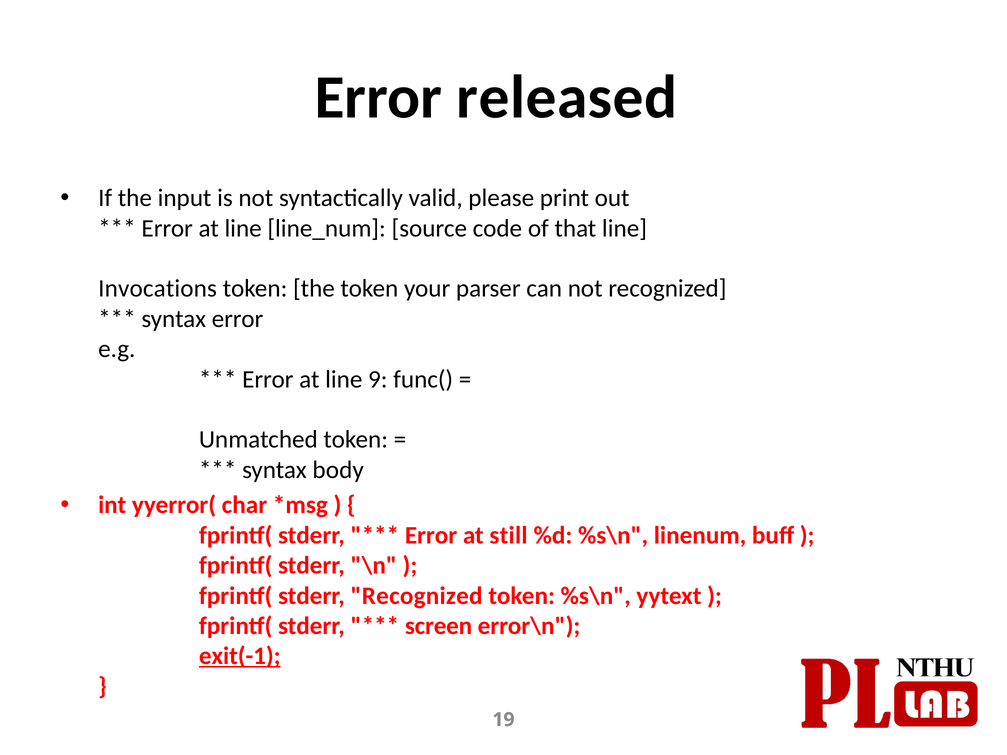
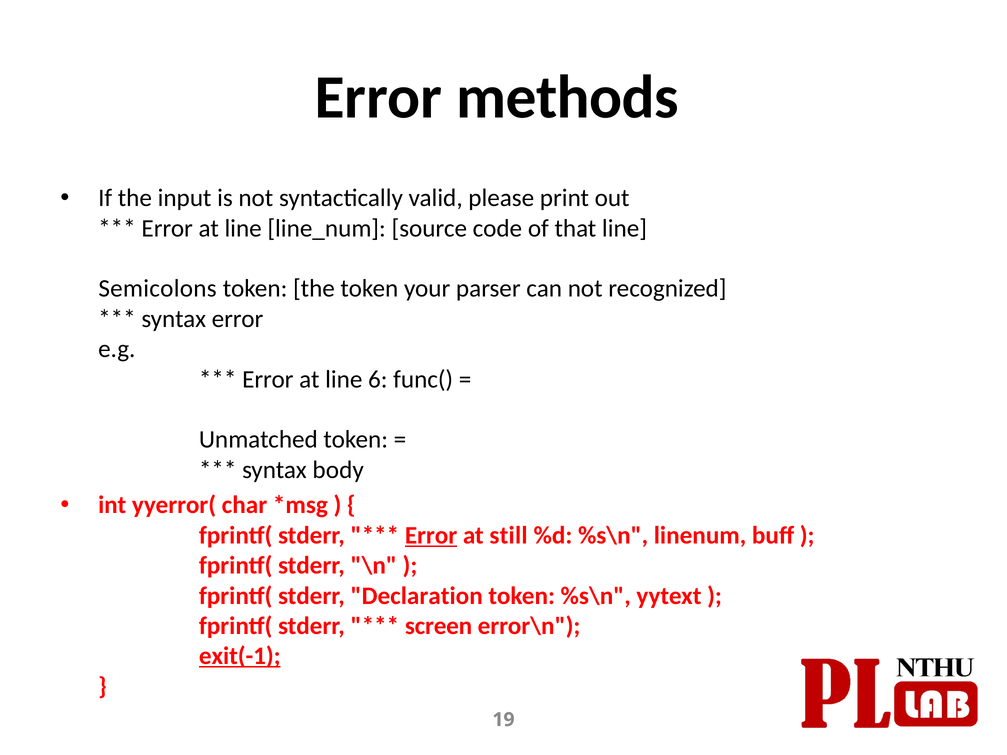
released: released -> methods (567, 97)
Invocations: Invocations -> Semicolons (158, 289)
9: 9 -> 6 (378, 379)
Error underline: none -> present (431, 535)
stderr Recognized: Recognized -> Declaration (417, 596)
